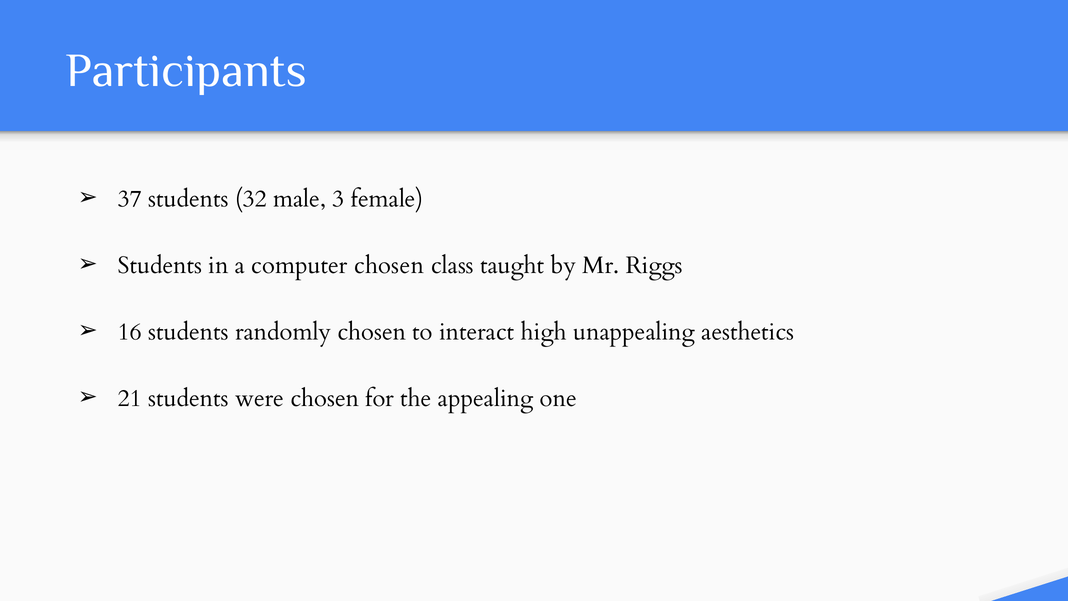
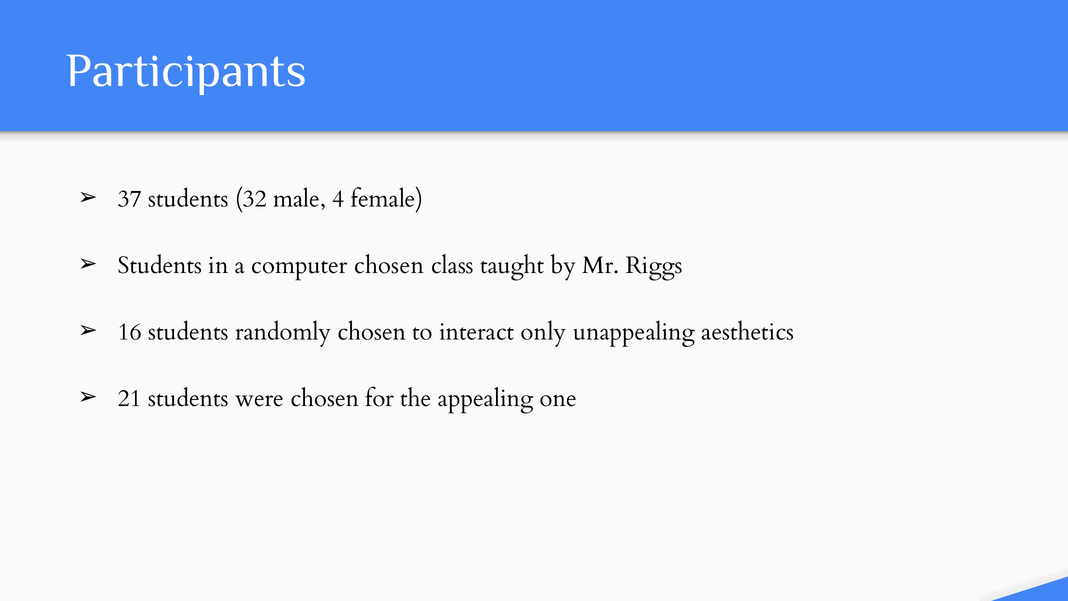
3: 3 -> 4 (339, 199)
high: high -> only (544, 332)
